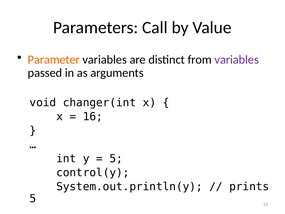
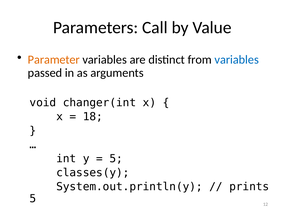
variables colour: purple -> blue (237, 60)
16: 16 -> 18 (93, 117)
control(y: control(y -> classes(y (93, 172)
